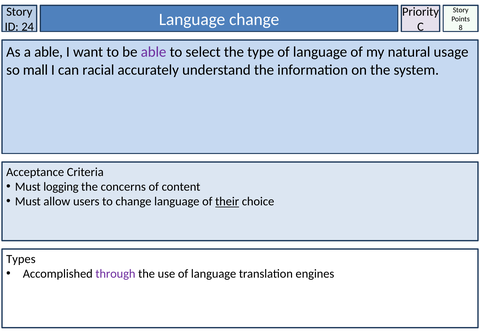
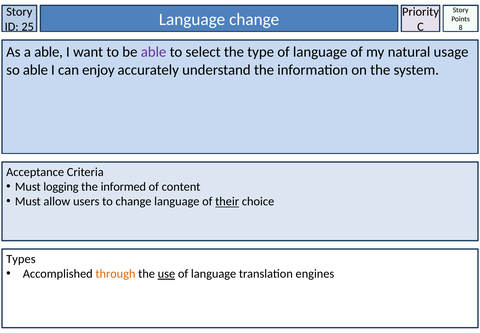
24: 24 -> 25 (28, 27)
so mall: mall -> able (35, 70)
racial: racial -> enjoy (98, 70)
concerns: concerns -> informed (123, 186)
through colour: purple -> orange (115, 273)
use underline: none -> present (166, 273)
